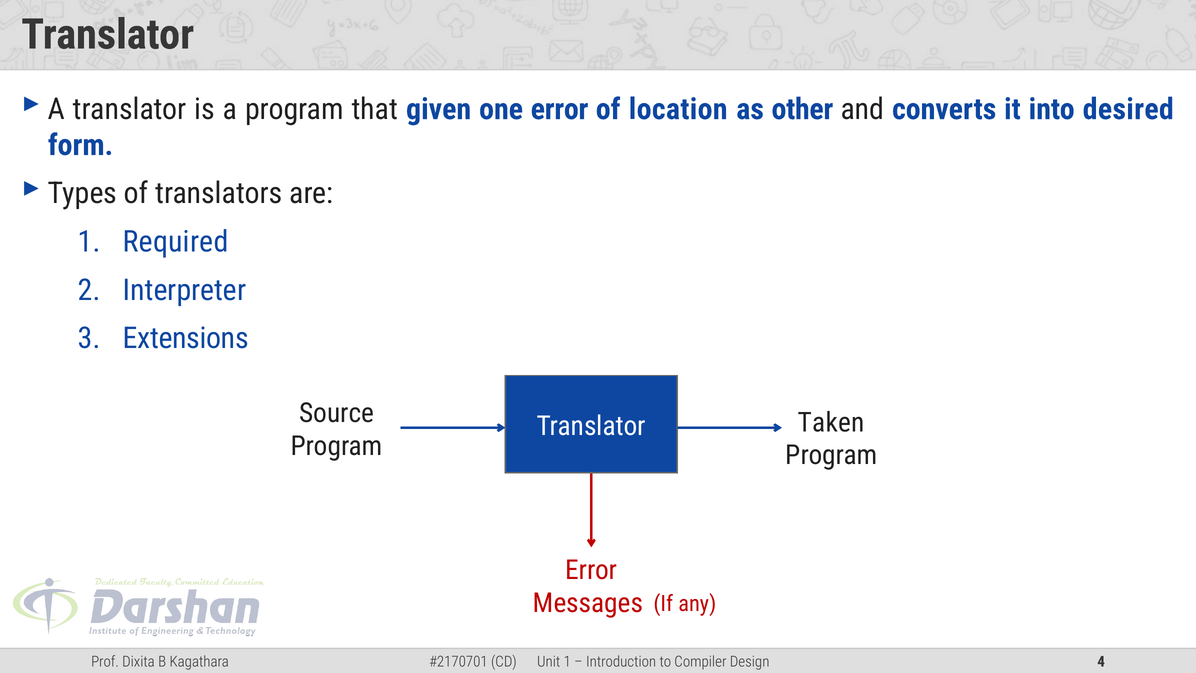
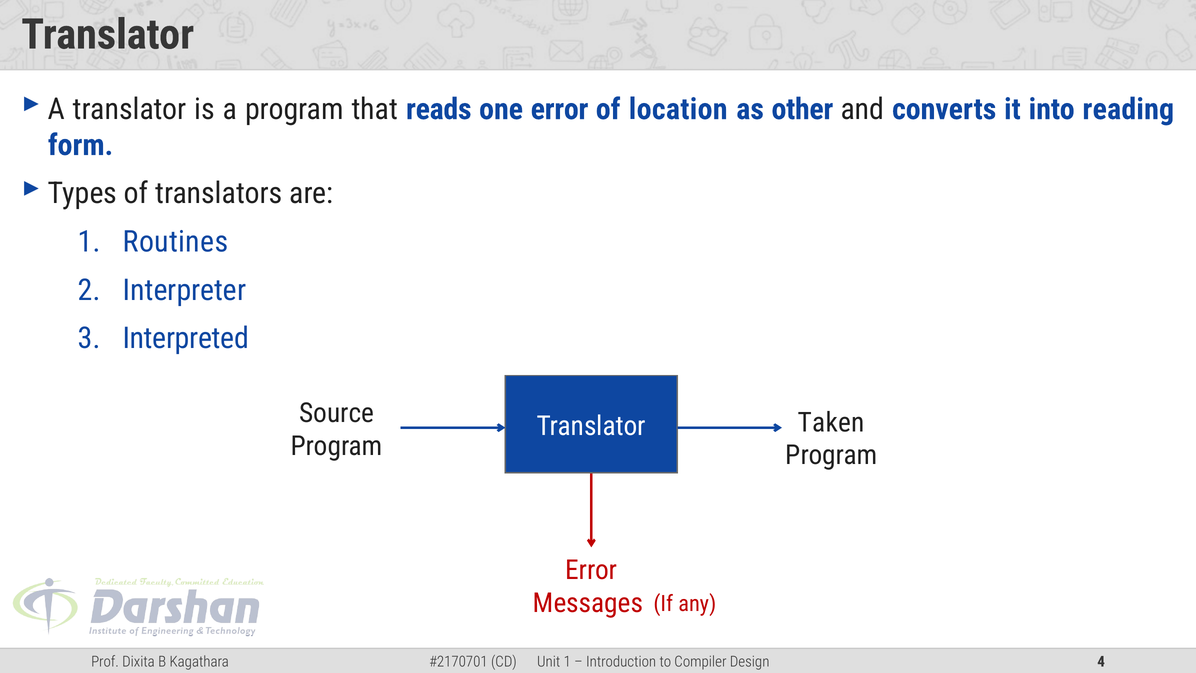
given: given -> reads (439, 109)
desired: desired -> reading (1128, 109)
Required: Required -> Routines (176, 242)
Extensions: Extensions -> Interpreted (186, 338)
